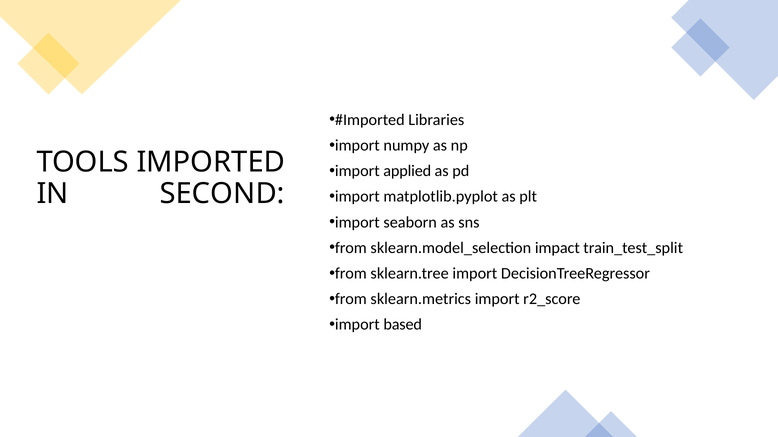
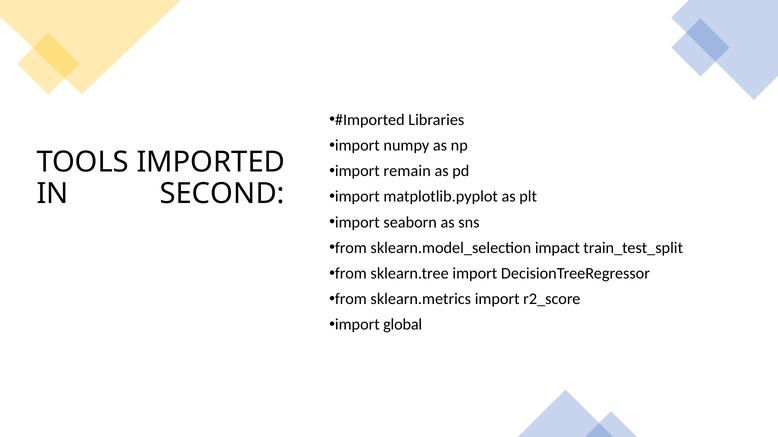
applied: applied -> remain (407, 171)
based: based -> global (403, 325)
